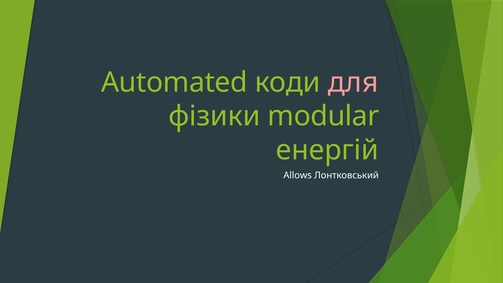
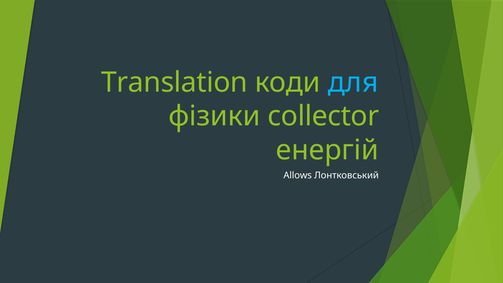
Automated: Automated -> Translation (174, 82)
для colour: pink -> light blue (353, 82)
modular: modular -> collector (323, 116)
